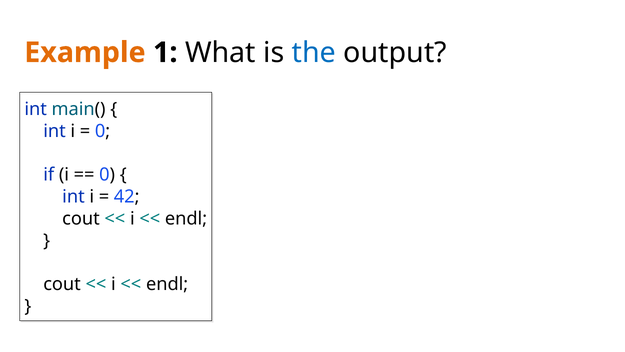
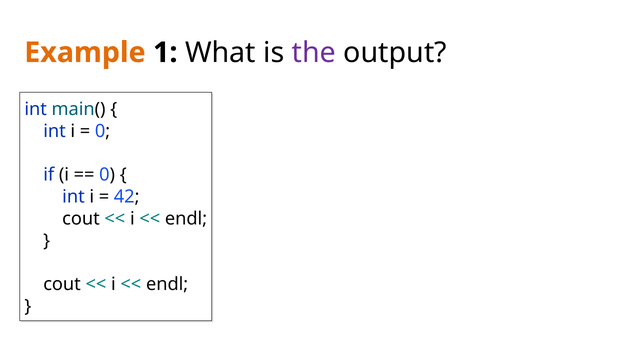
the colour: blue -> purple (314, 53)
